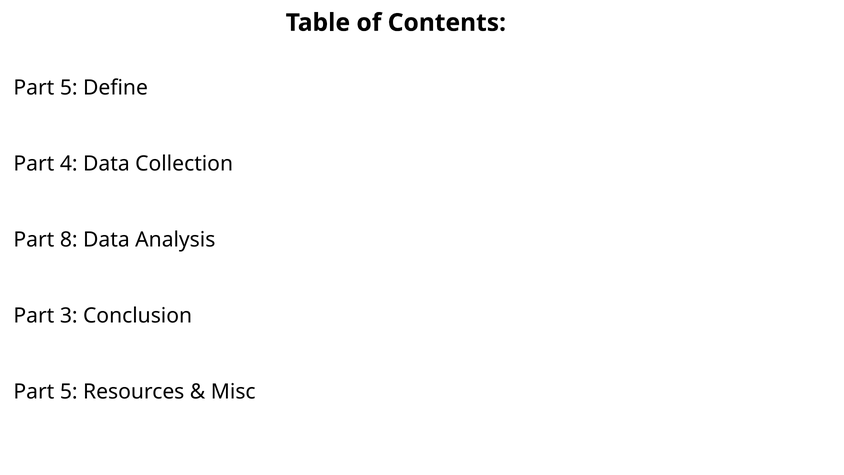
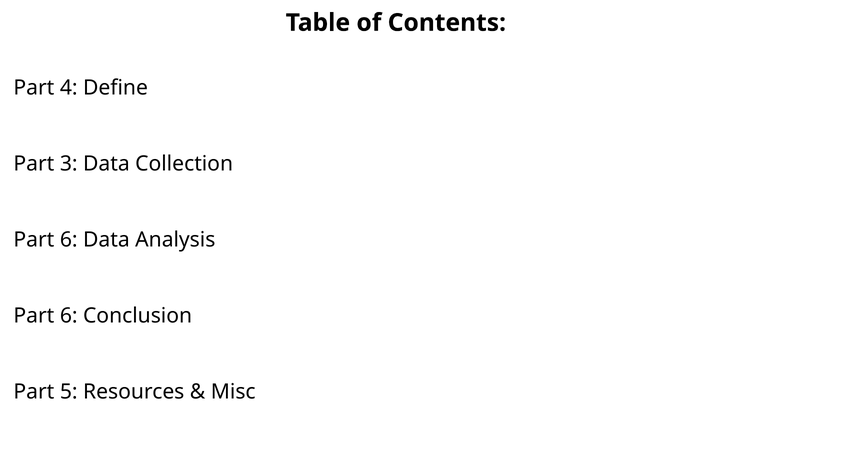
5: 5 -> 4 (69, 88)
4: 4 -> 3 (69, 164)
8: 8 -> 6 (69, 240)
3: 3 -> 6 (69, 316)
